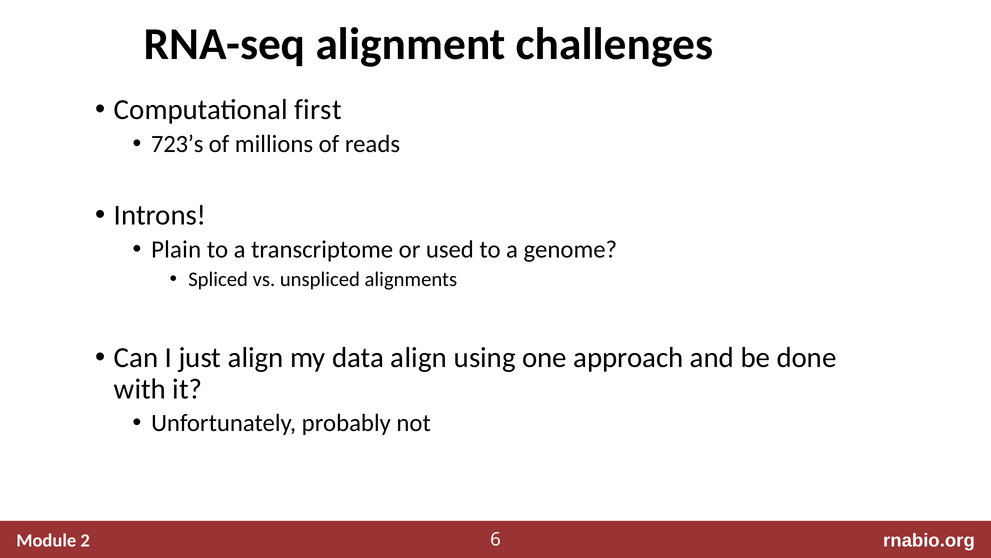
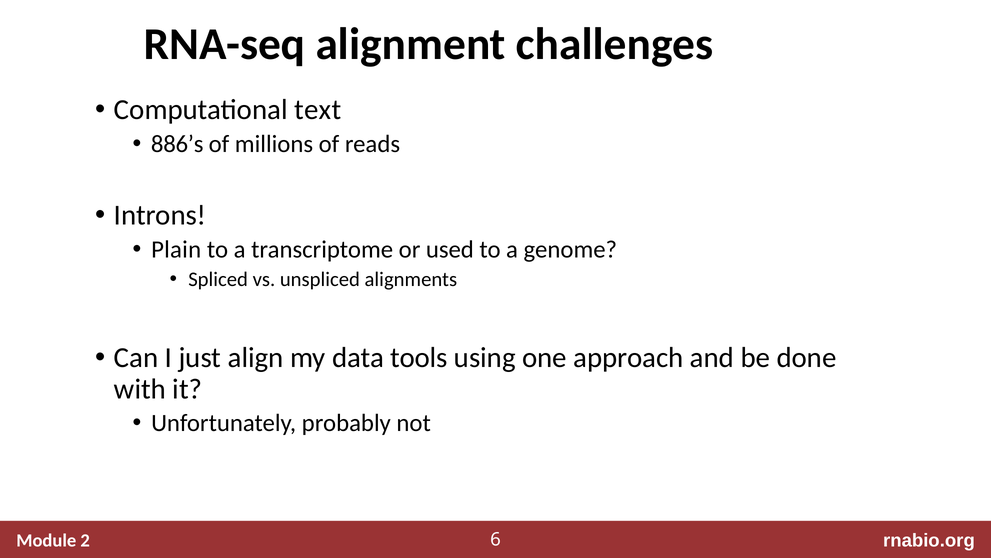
first: first -> text (318, 110)
723’s: 723’s -> 886’s (177, 144)
data align: align -> tools (419, 357)
